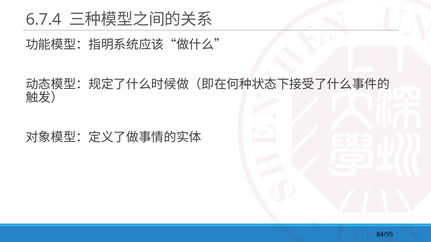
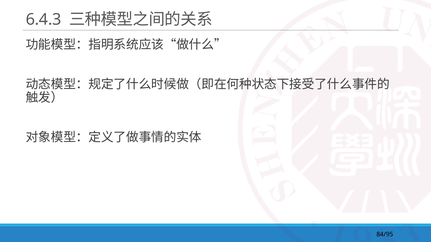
6.7.4: 6.7.4 -> 6.4.3 (44, 20)
